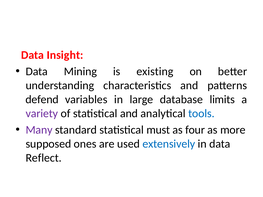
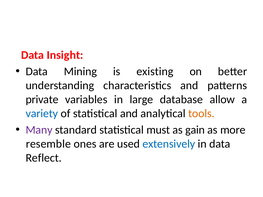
defend: defend -> private (42, 100)
limits: limits -> allow (222, 100)
variety colour: purple -> blue (42, 114)
tools colour: blue -> orange (201, 114)
four: four -> gain (195, 130)
supposed: supposed -> resemble (48, 144)
